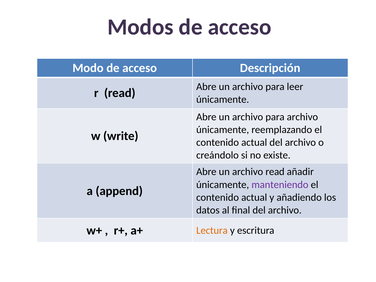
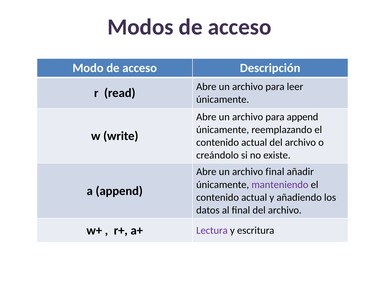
para archivo: archivo -> append (302, 117)
archivo read: read -> final (275, 172)
Lectura colour: orange -> purple (212, 230)
